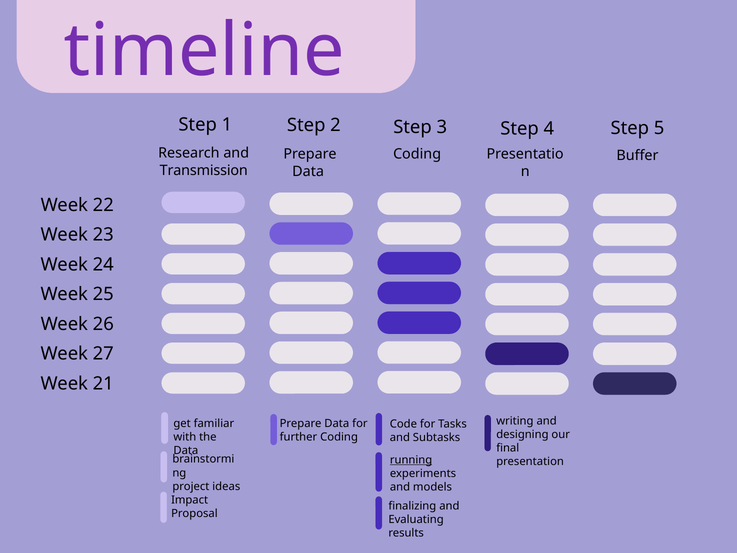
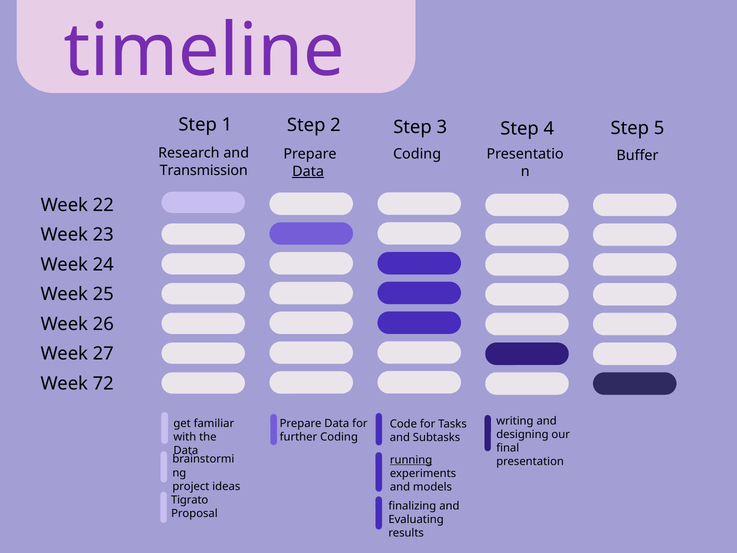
Data underline: none -> present (308, 171)
21: 21 -> 72 (103, 383)
Impact: Impact -> Tigrato (190, 500)
